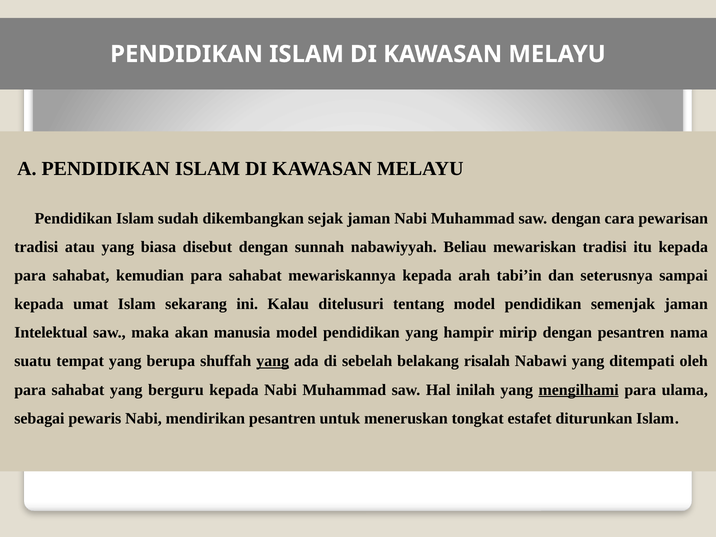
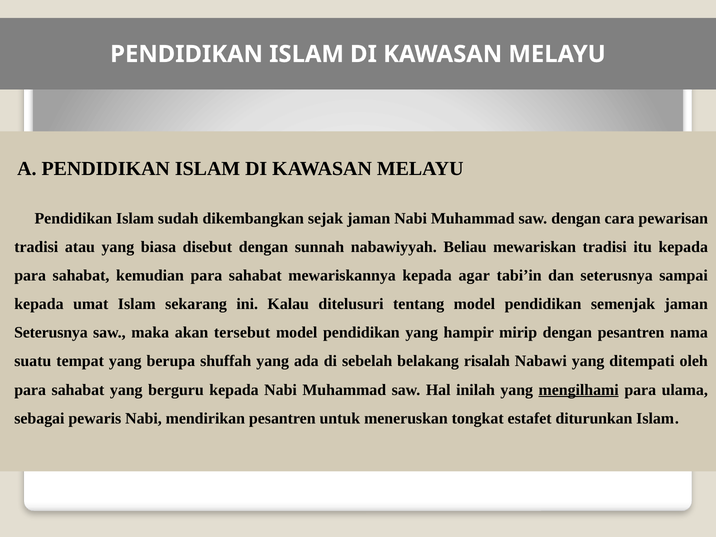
arah: arah -> agar (474, 275)
Intelektual: Intelektual -> Seterusnya (51, 333)
manusia: manusia -> tersebut (242, 333)
yang underline: present -> none (273, 361)
